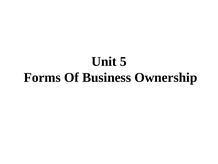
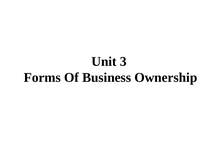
5: 5 -> 3 (123, 61)
